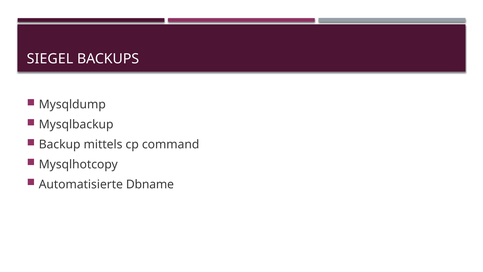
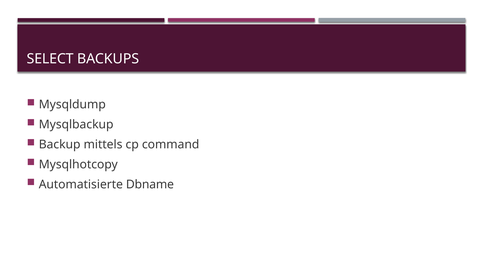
SIEGEL: SIEGEL -> SELECT (50, 59)
